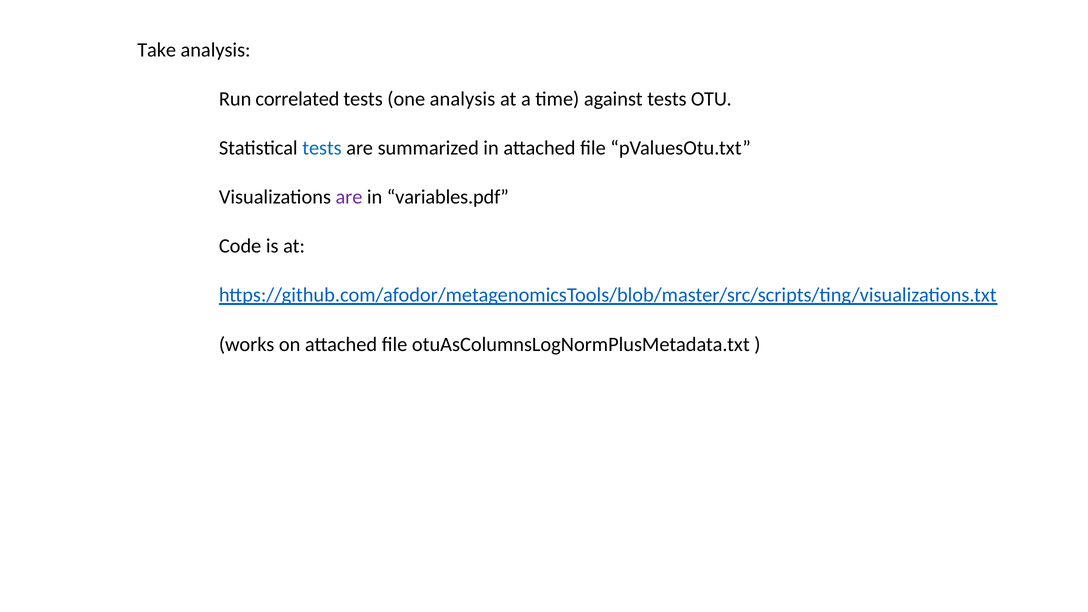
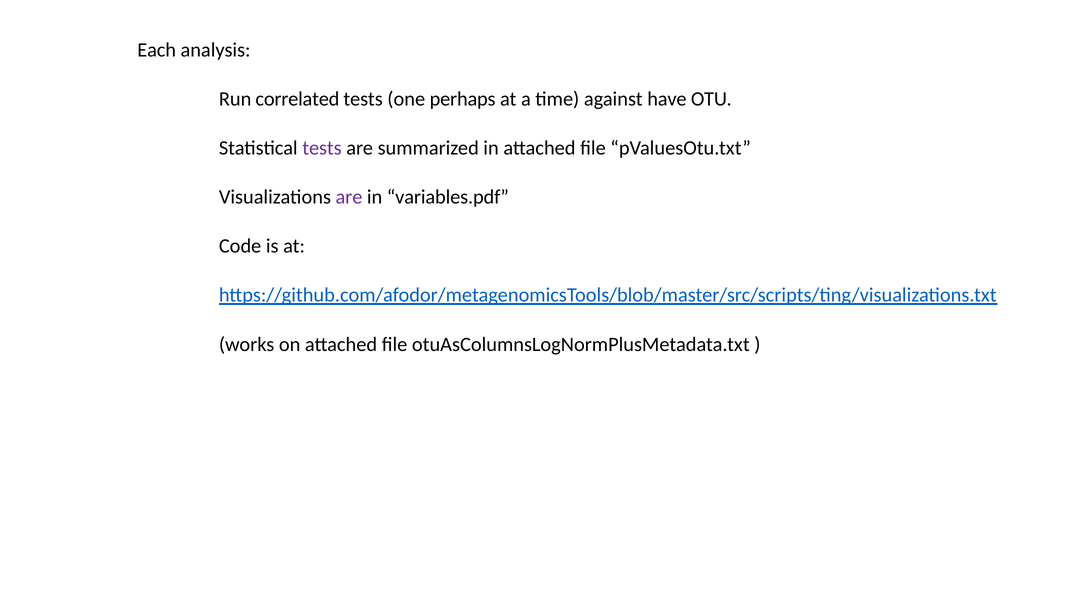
Take: Take -> Each (157, 50)
one analysis: analysis -> perhaps (463, 99)
against tests: tests -> have (667, 99)
tests colour: blue -> purple (322, 148)
